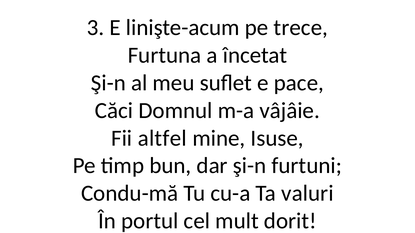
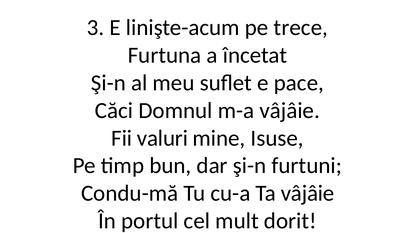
altfel: altfel -> valuri (162, 138)
Ta valuri: valuri -> vâjâie (308, 194)
